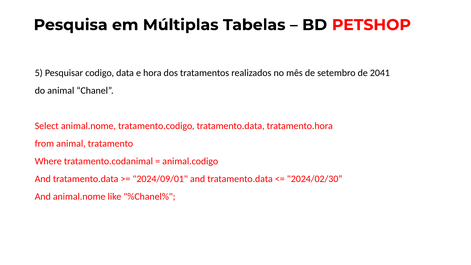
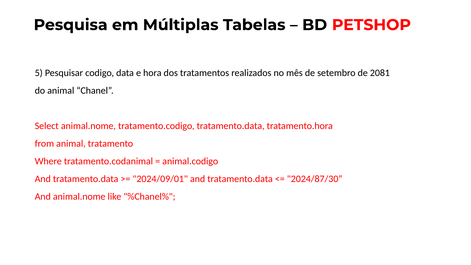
2041: 2041 -> 2081 (380, 73)
2024/02/30“: 2024/02/30“ -> 2024/87/30“ (315, 179)
